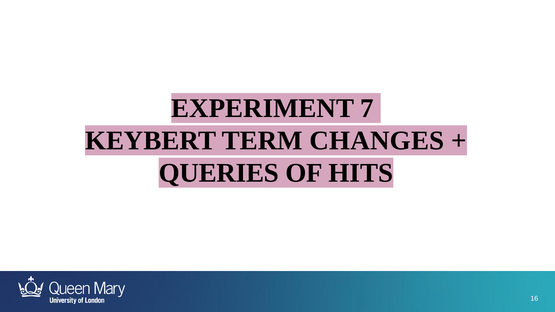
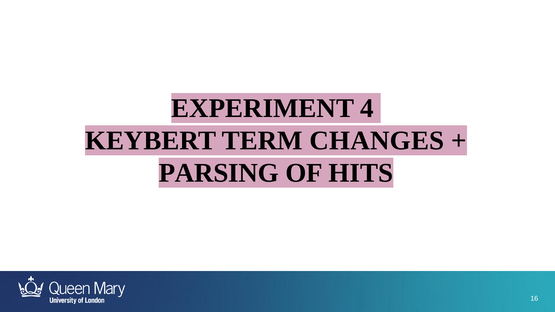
7: 7 -> 4 (367, 108)
QUERIES: QUERIES -> PARSING (219, 173)
